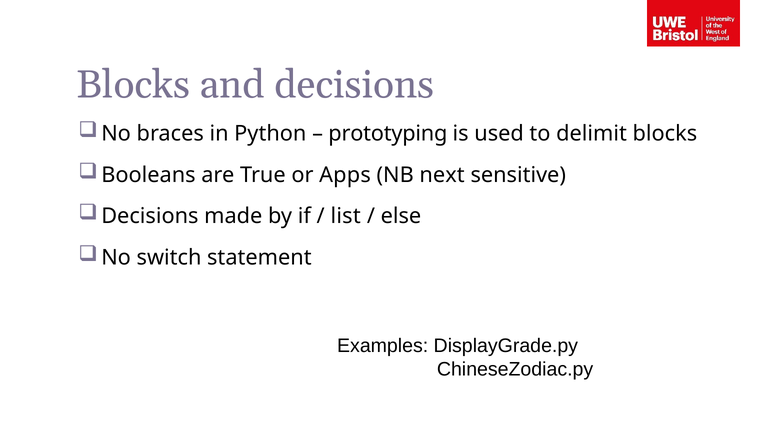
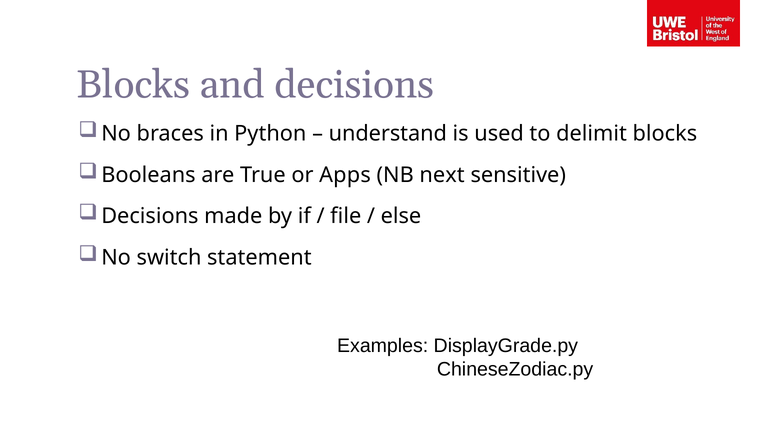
prototyping: prototyping -> understand (388, 134)
list: list -> file (346, 216)
